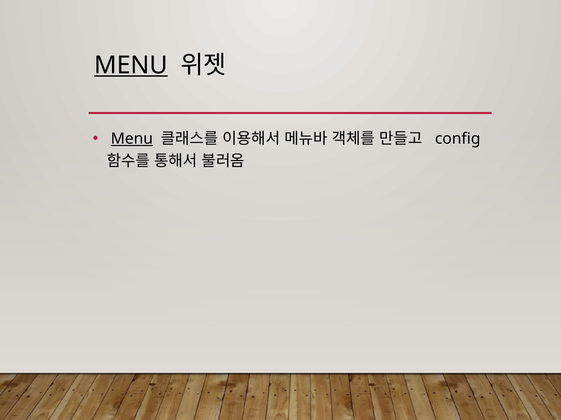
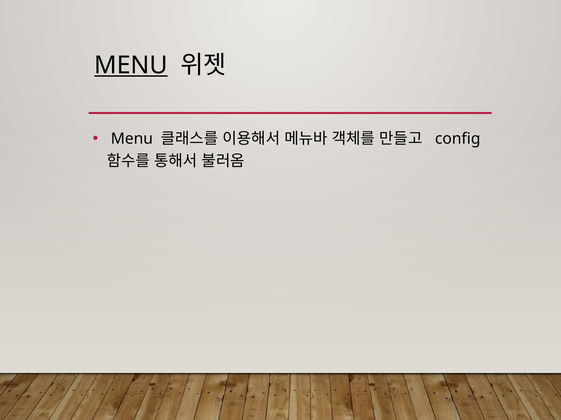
Menu underline: present -> none (132, 139)
